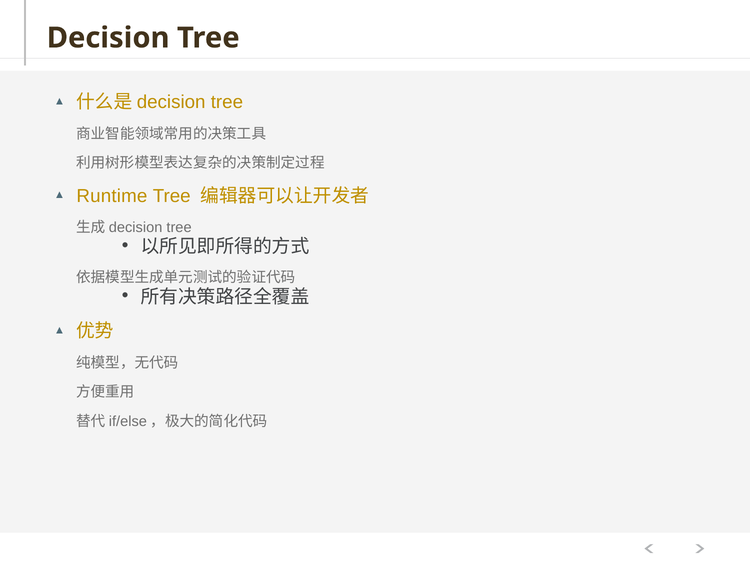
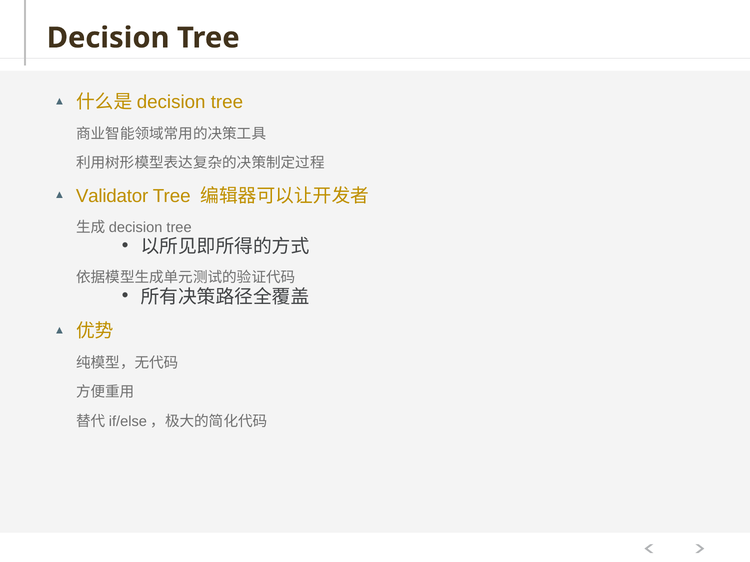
Runtime: Runtime -> Validator (112, 196)
